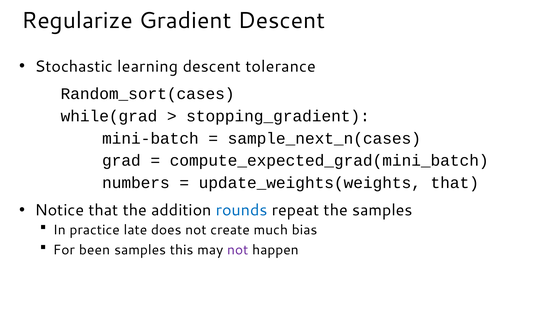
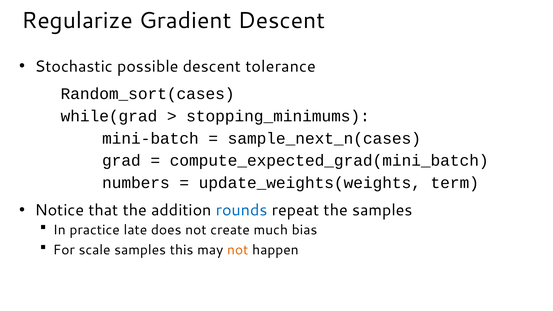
learning: learning -> possible (148, 67)
stopping_gradient: stopping_gradient -> stopping_minimums (278, 116)
update_weights(weights that: that -> term (455, 183)
been: been -> scale (95, 250)
not colour: purple -> orange (238, 250)
